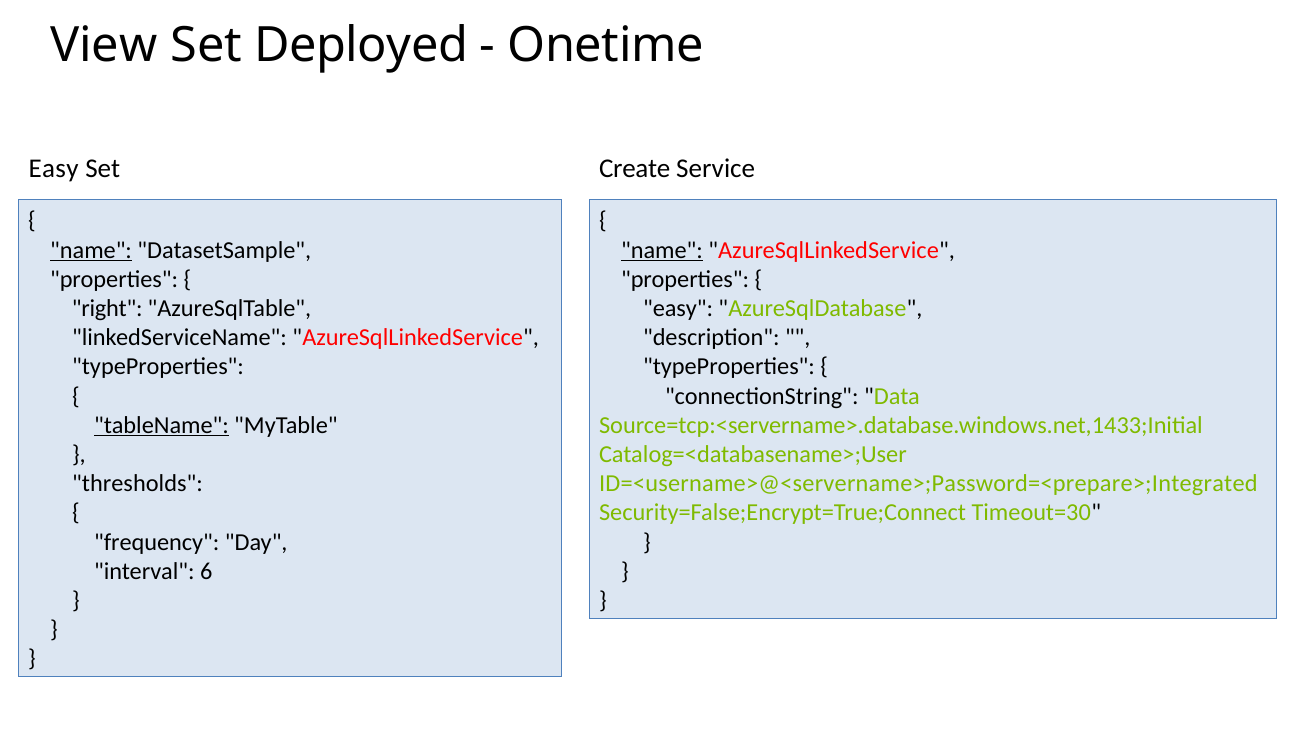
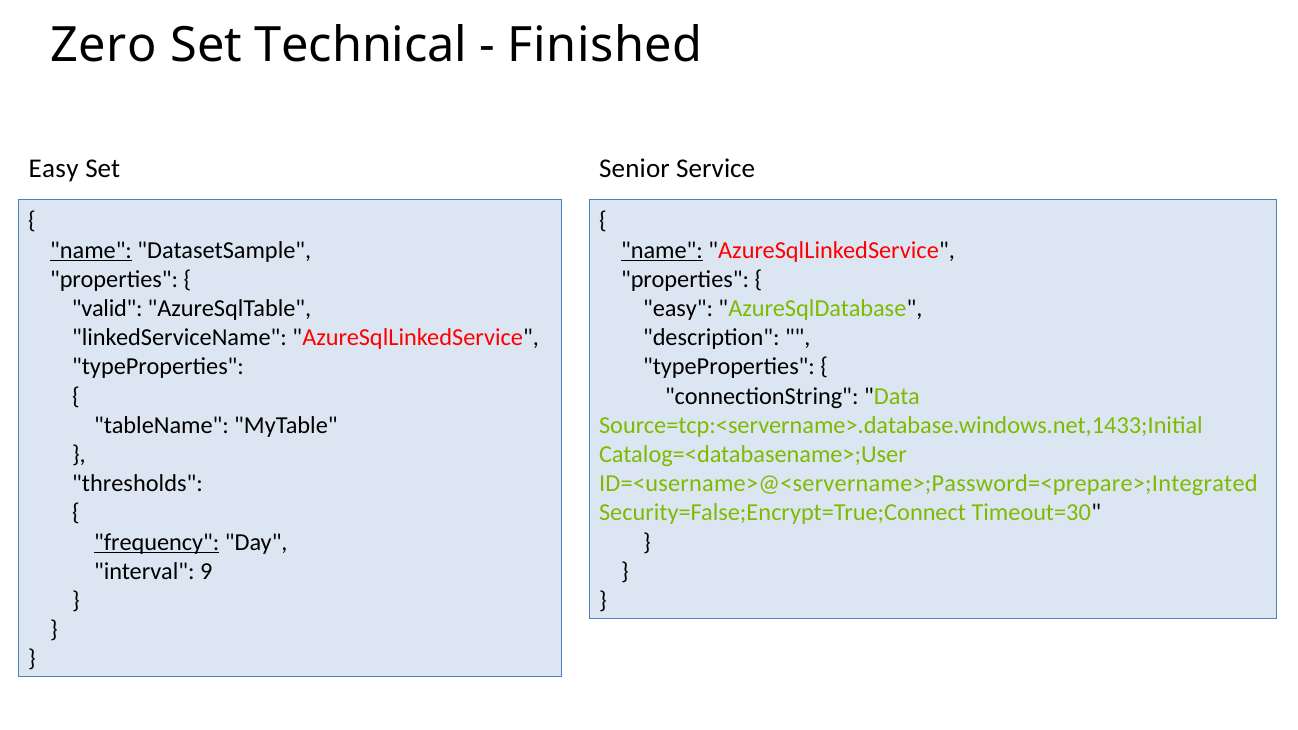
View: View -> Zero (104, 46)
Deployed: Deployed -> Technical (361, 46)
Onetime: Onetime -> Finished (605, 46)
Create: Create -> Senior (635, 168)
right: right -> valid (107, 308)
tableName underline: present -> none (161, 425)
frequency underline: none -> present (157, 542)
6: 6 -> 9 (206, 571)
